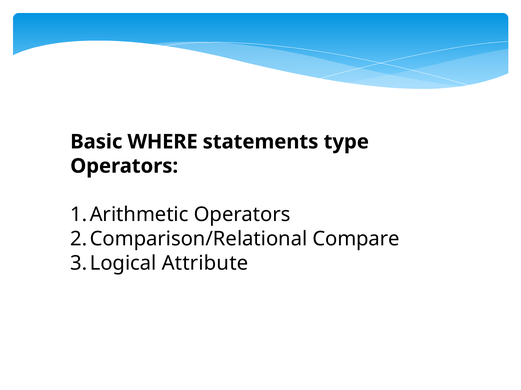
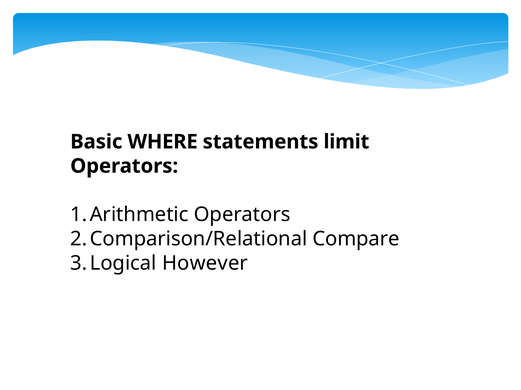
type: type -> limit (346, 142)
Attribute: Attribute -> However (205, 264)
